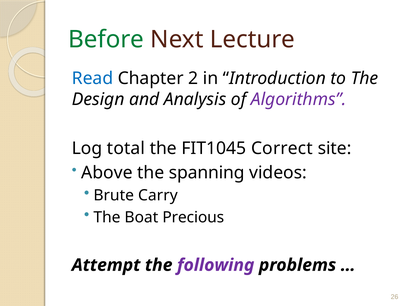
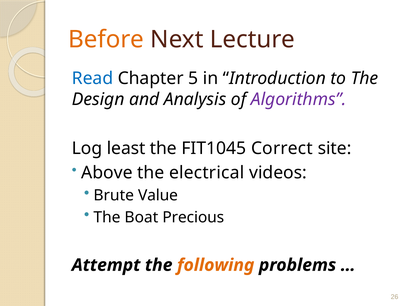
Before colour: green -> orange (106, 39)
2: 2 -> 5 (193, 78)
total: total -> least (126, 148)
spanning: spanning -> electrical (207, 173)
Carry: Carry -> Value (158, 196)
following colour: purple -> orange (216, 265)
